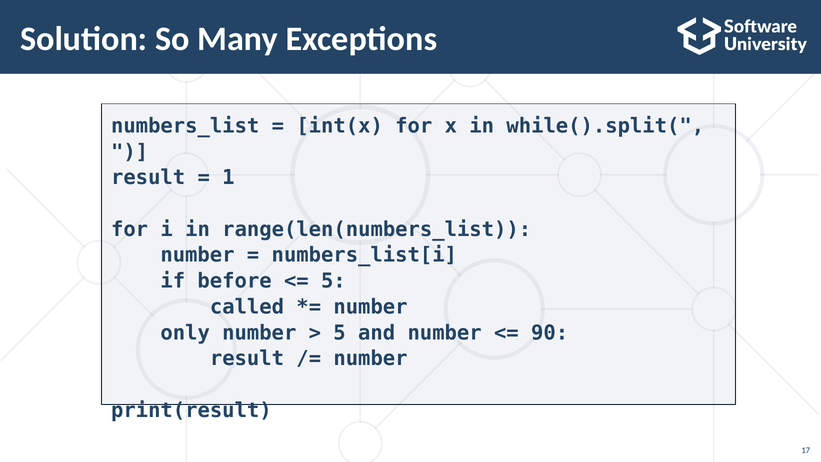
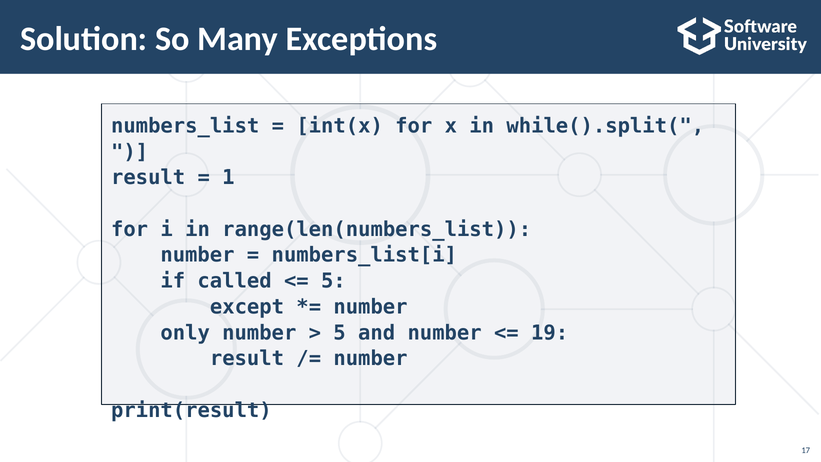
before: before -> called (235, 281)
called: called -> except (247, 307)
90: 90 -> 19 (550, 333)
